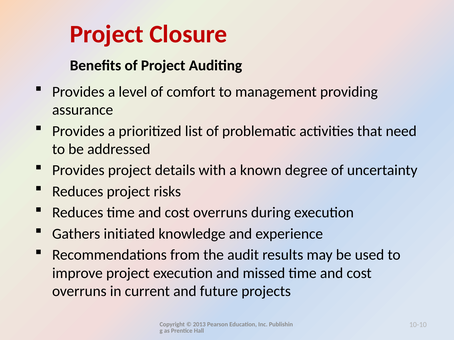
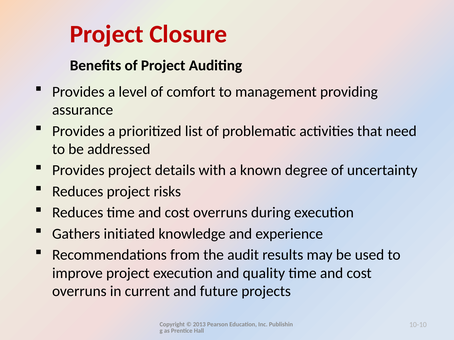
missed: missed -> quality (264, 273)
